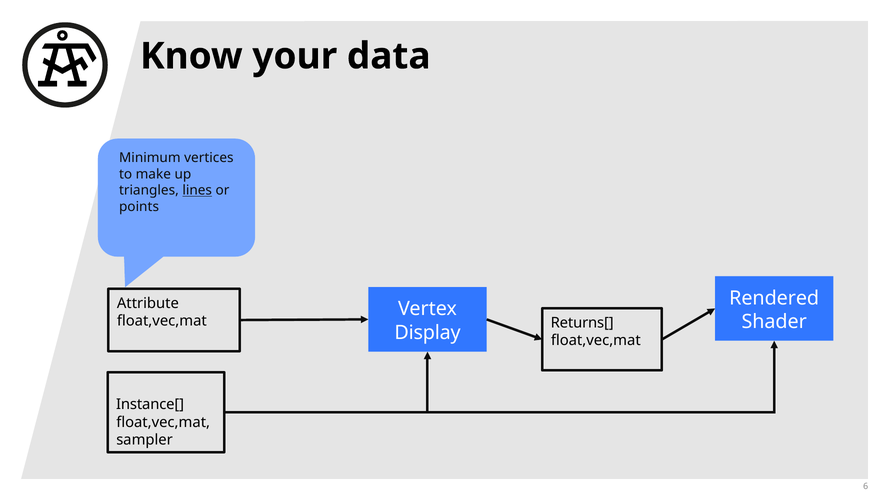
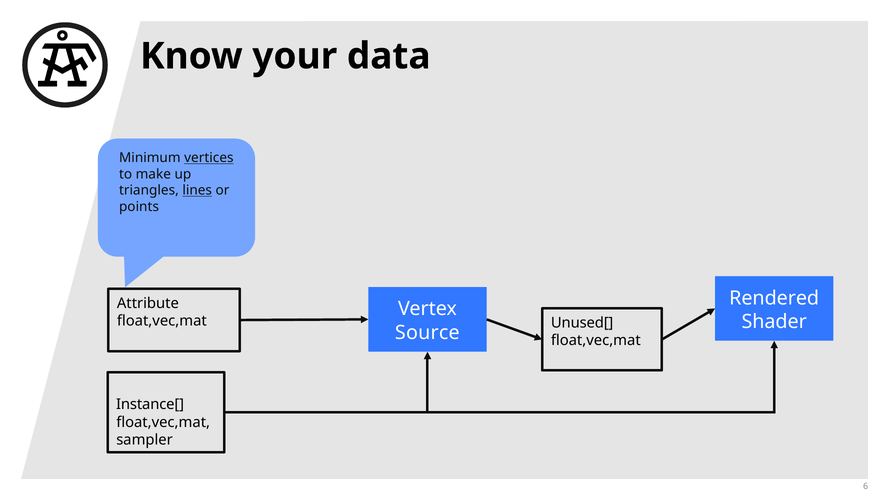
vertices underline: none -> present (209, 158)
Returns[: Returns[ -> Unused[ (582, 323)
Display: Display -> Source (427, 333)
